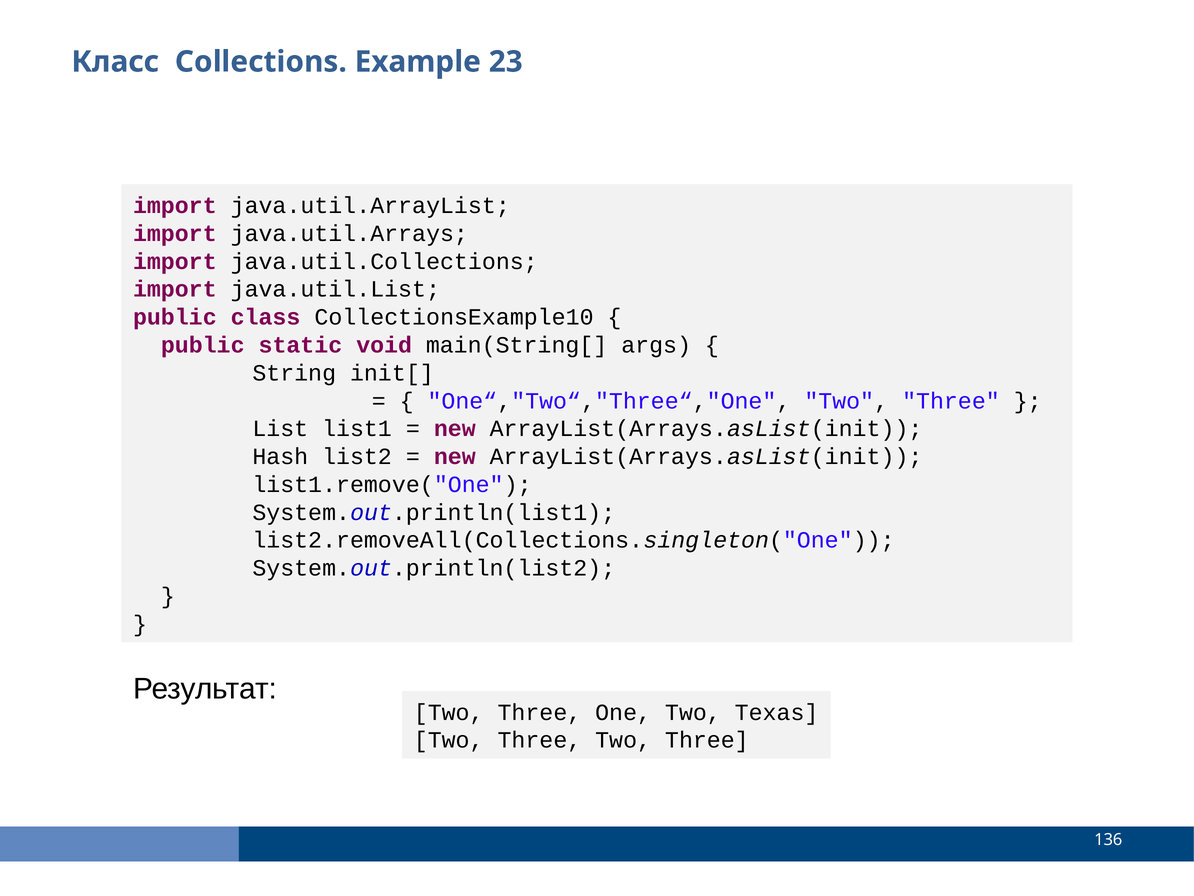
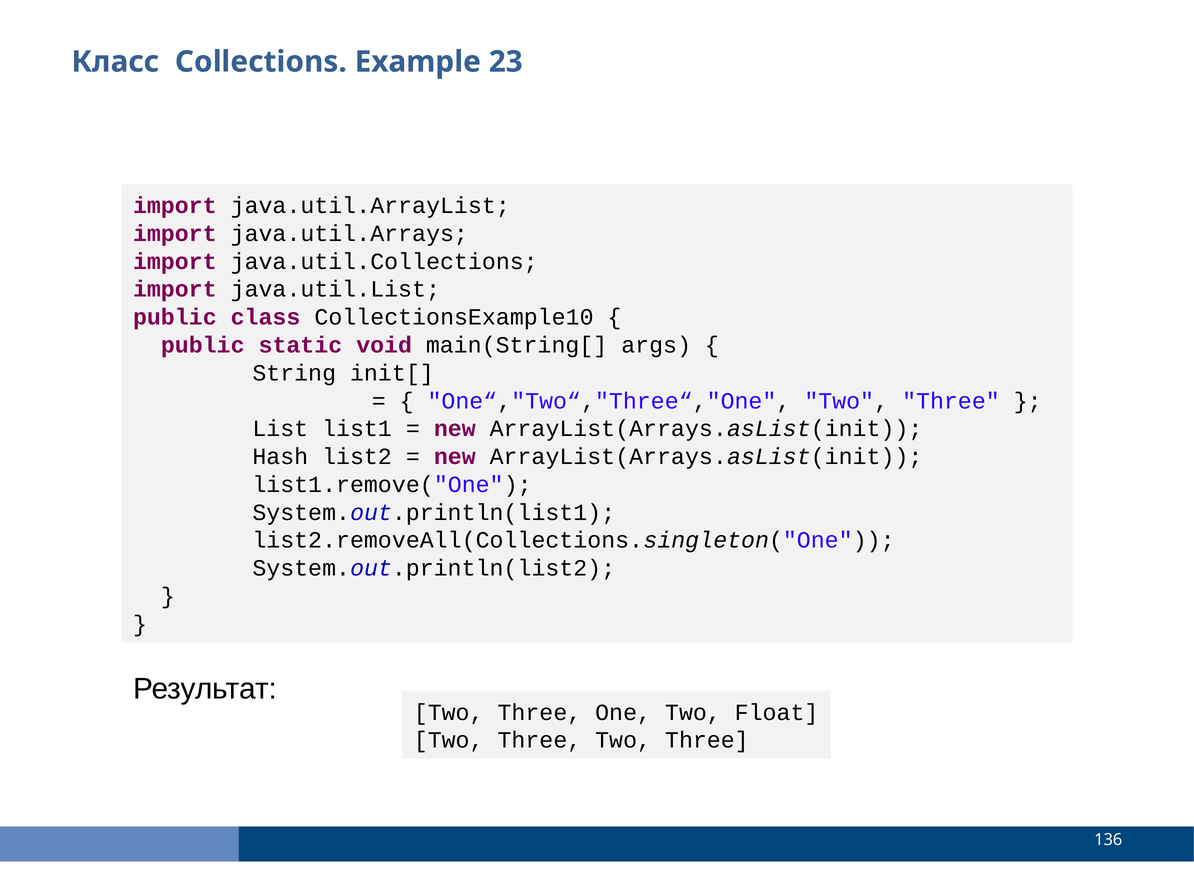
Texas: Texas -> Float (777, 712)
